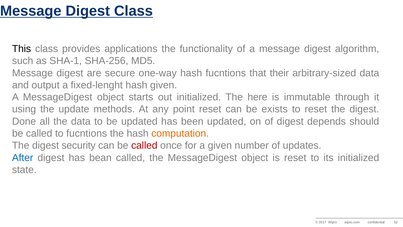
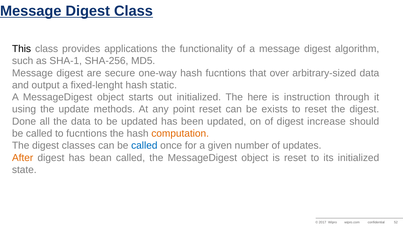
their: their -> over (279, 73)
hash given: given -> static (164, 85)
immutable: immutable -> instruction (307, 97)
depends: depends -> increase (326, 121)
security: security -> classes (79, 145)
called colour: red -> blue (144, 145)
After colour: blue -> orange (23, 158)
